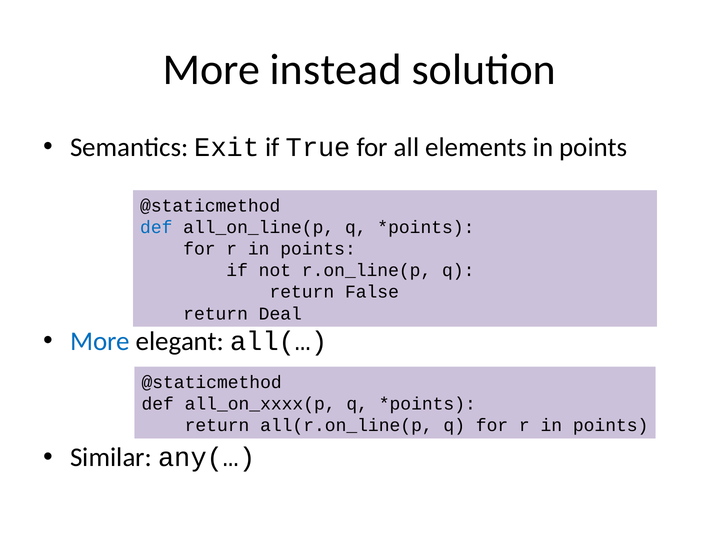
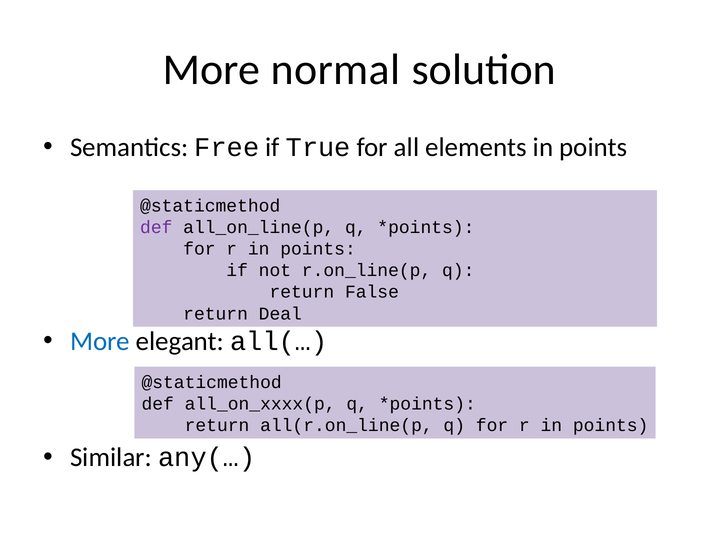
instead: instead -> normal (336, 70)
Exit: Exit -> Free (227, 147)
def colour: blue -> purple (156, 227)
